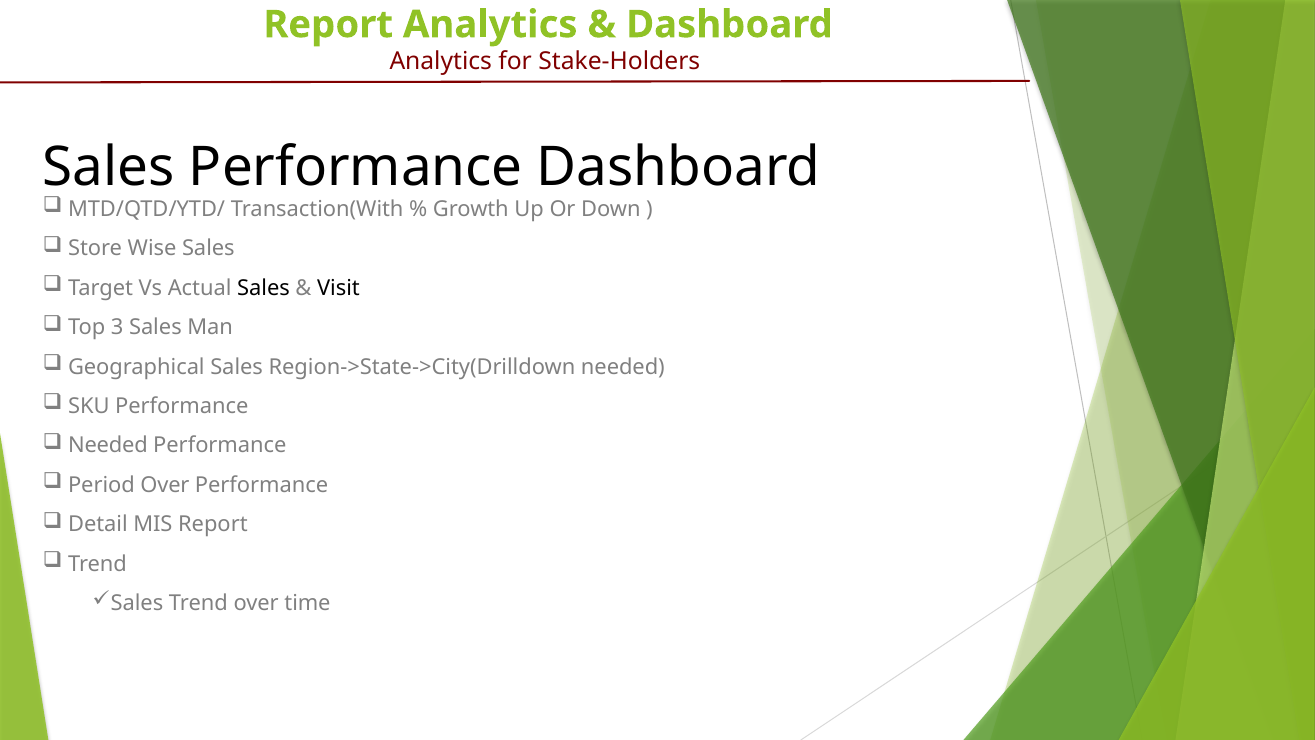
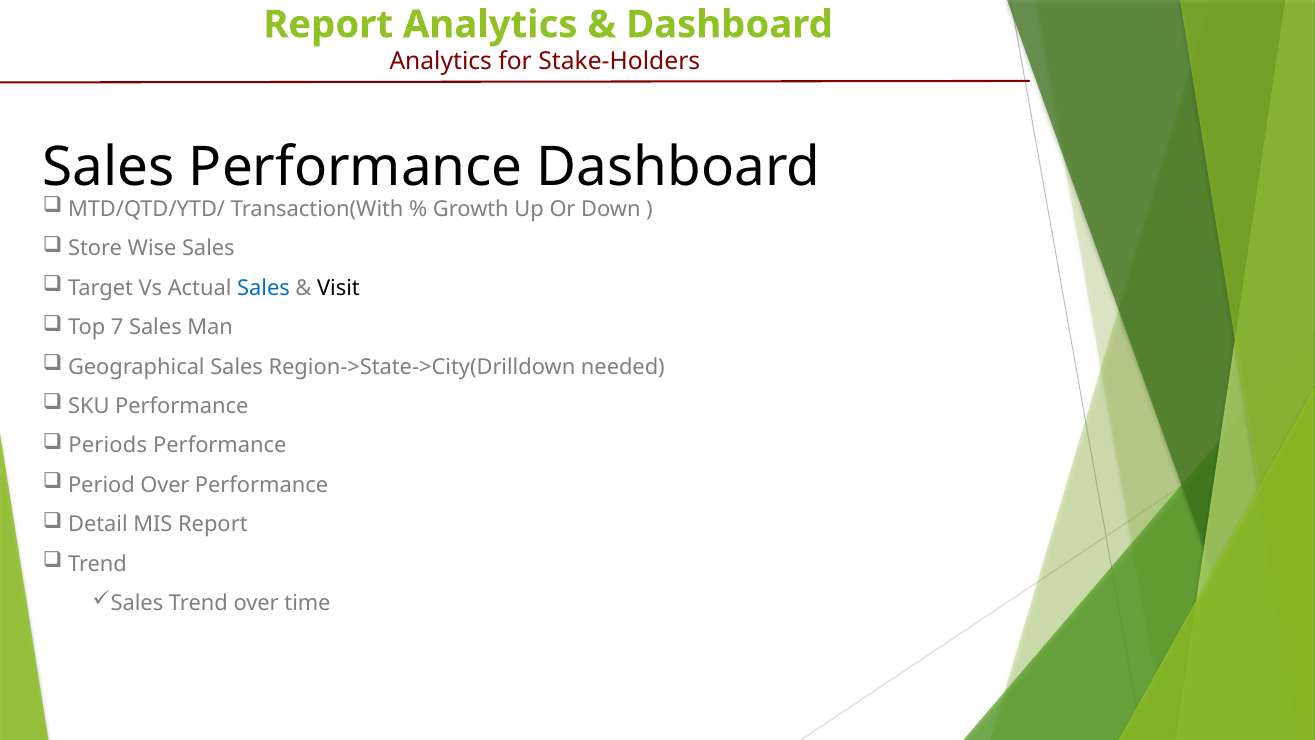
Sales colour: black -> blue (264, 288)
3: 3 -> 7 (117, 327)
Needed: Needed -> Periods (108, 446)
